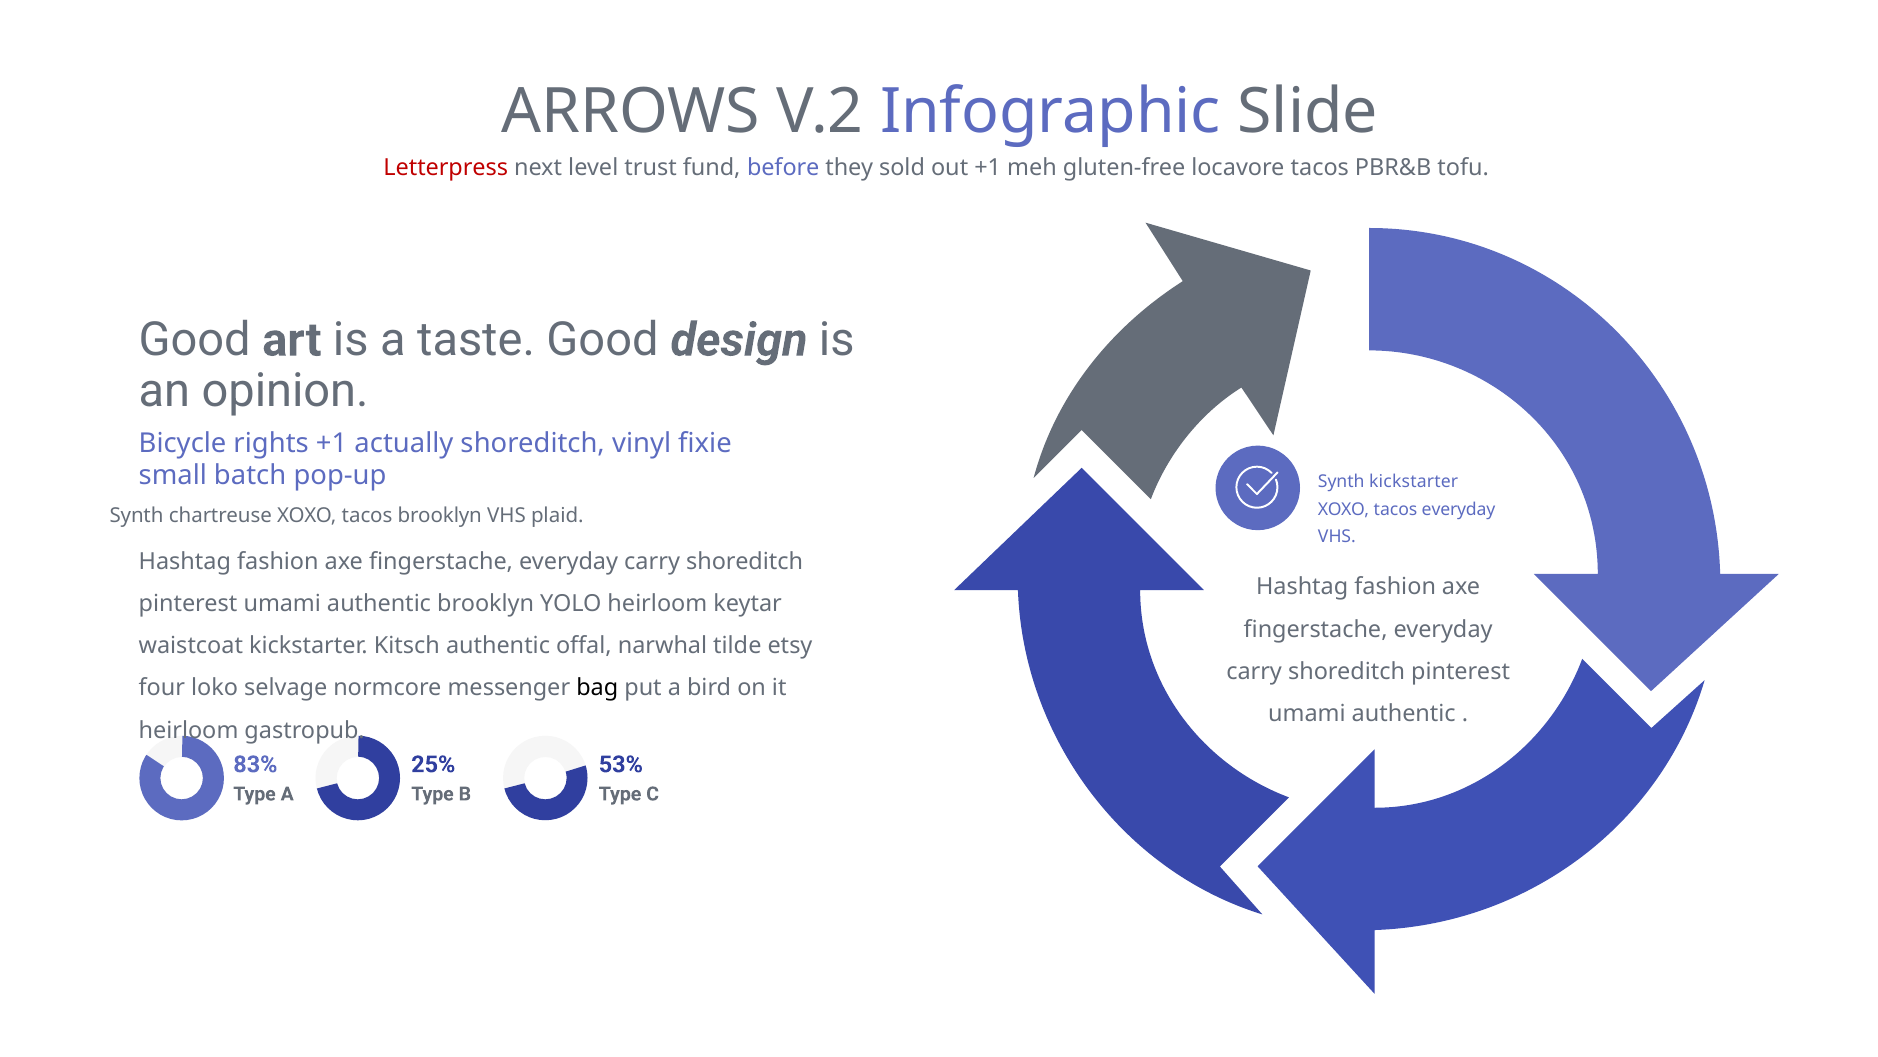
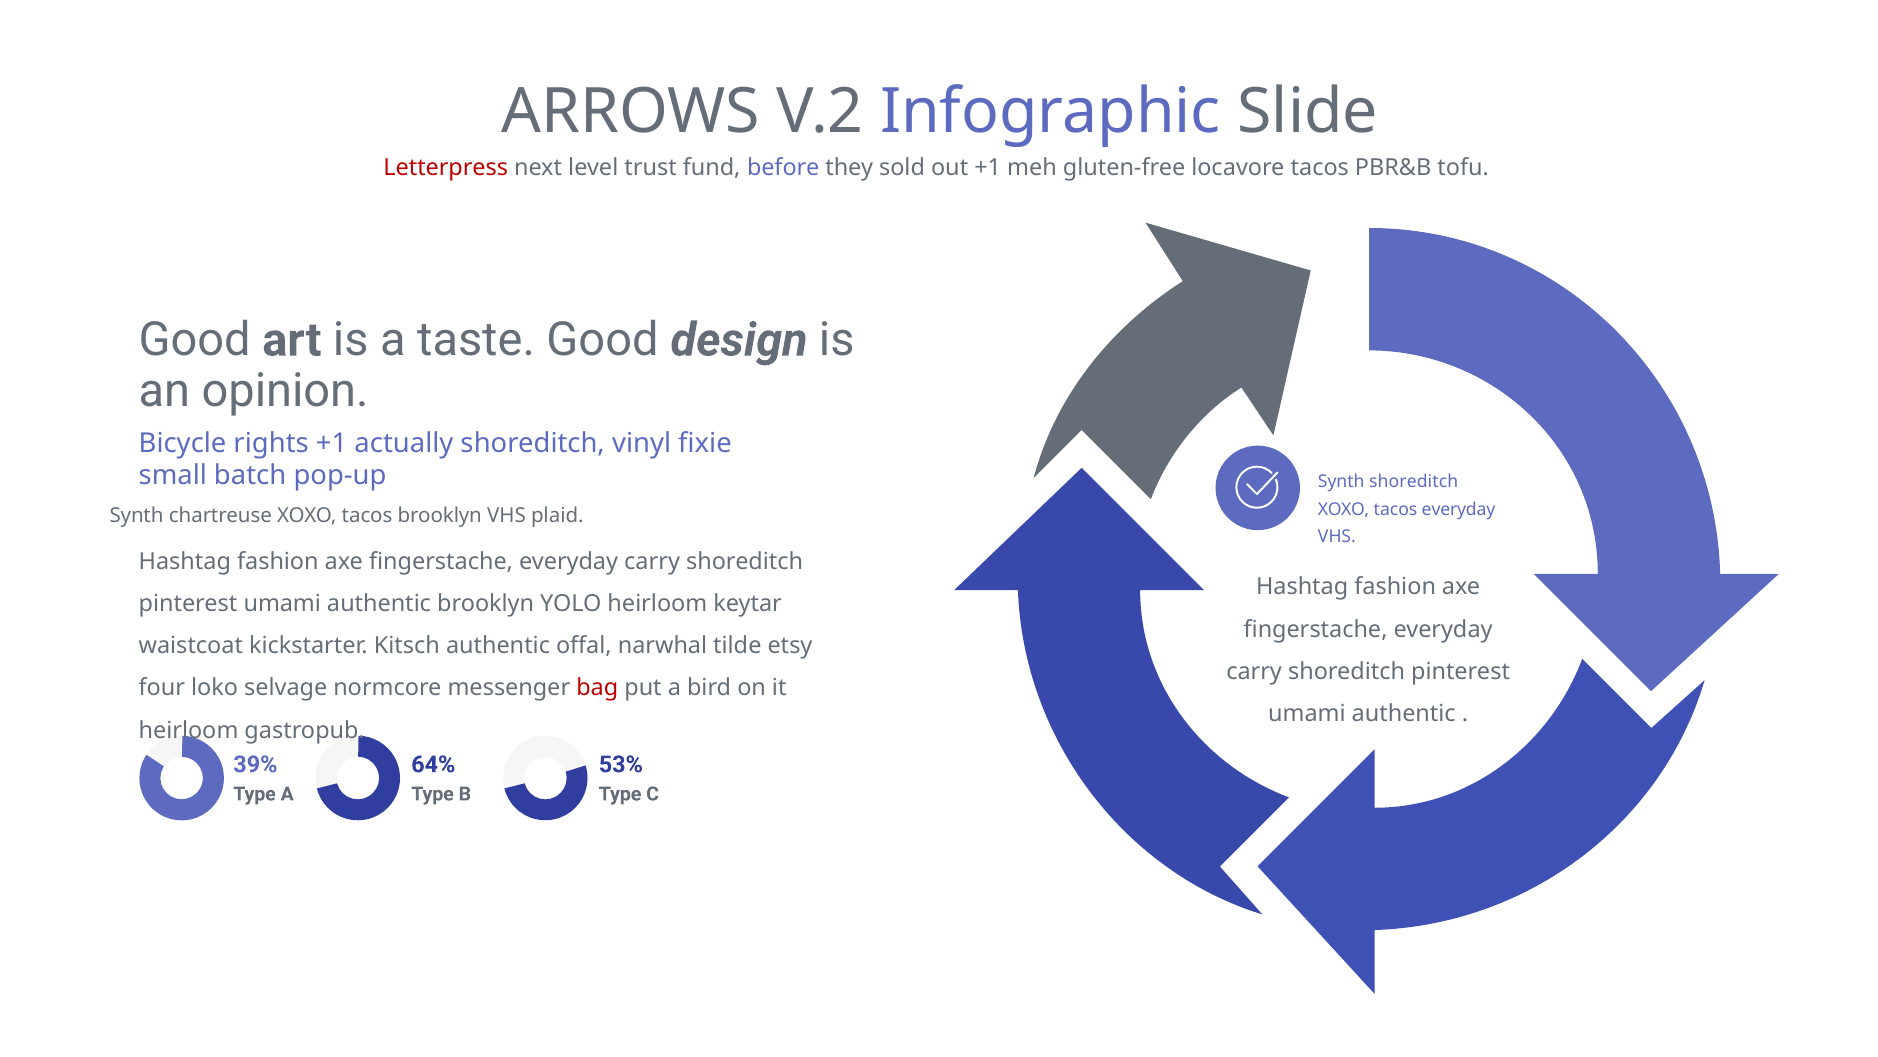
Synth kickstarter: kickstarter -> shoreditch (1414, 481)
bag colour: black -> red (597, 688)
83%: 83% -> 39% (255, 764)
25%: 25% -> 64% (433, 764)
